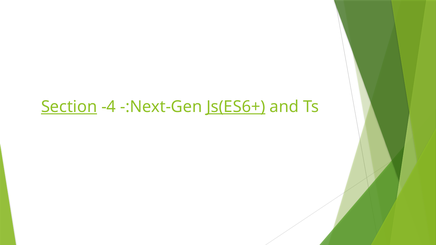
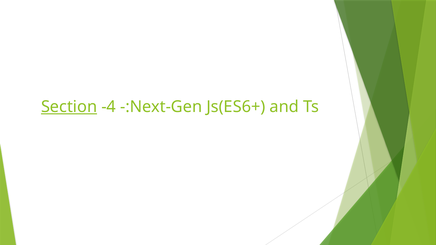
Js(ES6+ underline: present -> none (236, 107)
